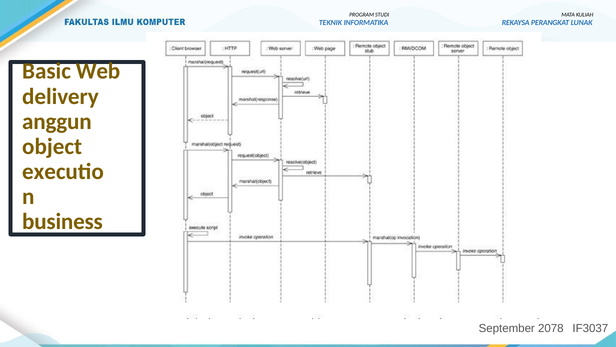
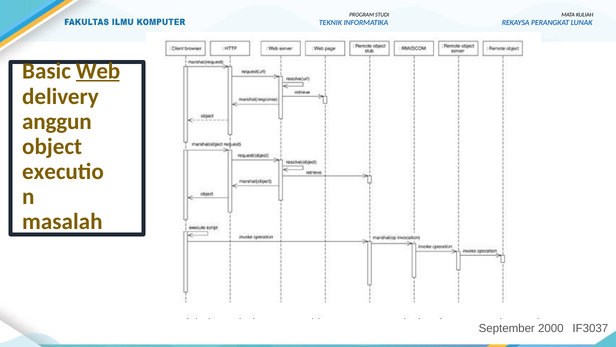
Web underline: none -> present (98, 71)
business: business -> masalah (62, 221)
2078: 2078 -> 2000 (551, 328)
